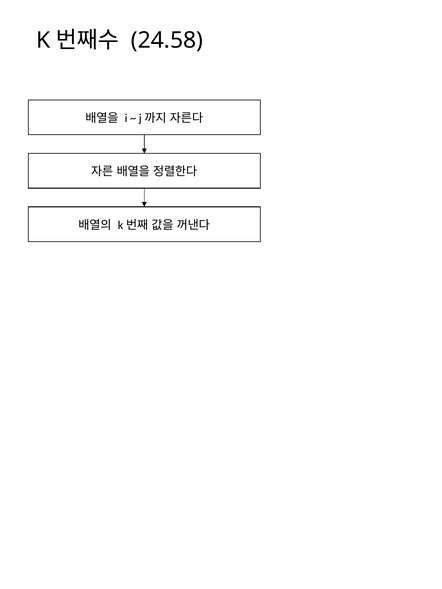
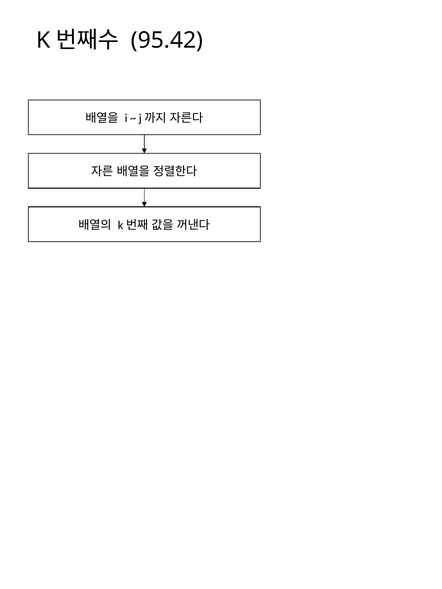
24.58: 24.58 -> 95.42 (167, 40)
